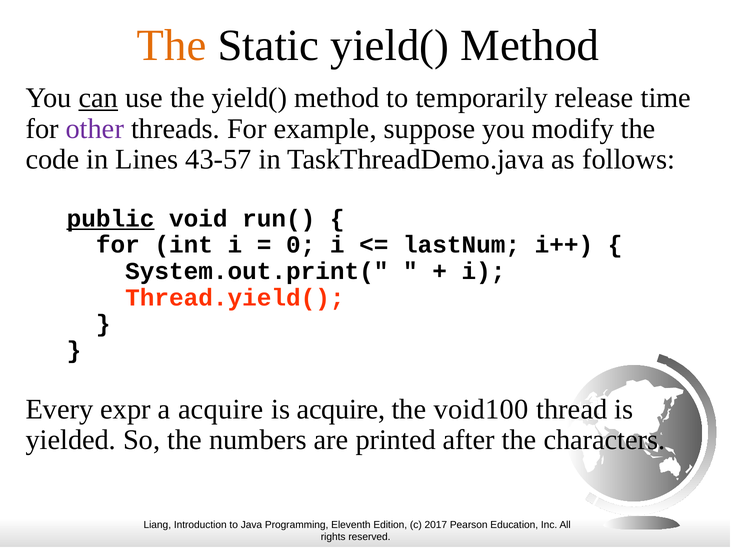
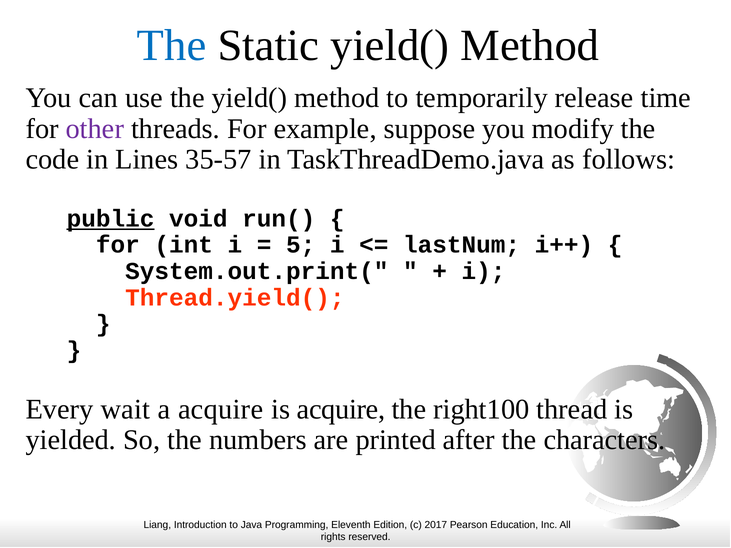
The colour: orange -> blue (172, 46)
can underline: present -> none (98, 98)
43-57: 43-57 -> 35-57 (218, 159)
0: 0 -> 5 (301, 245)
expr: expr -> wait (125, 409)
void100: void100 -> right100 (481, 409)
